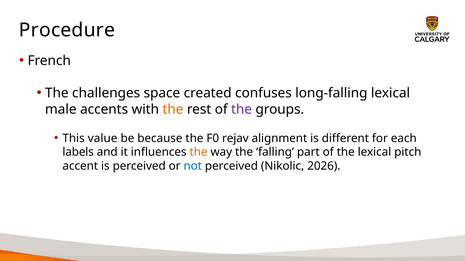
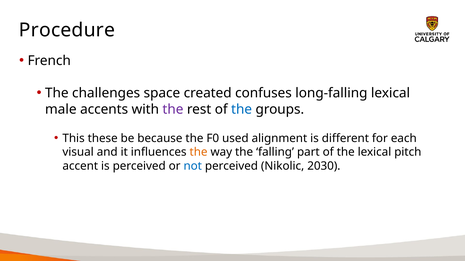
the colour: orange -> purple (173, 110)
the colour: purple -> blue (242, 110)
value: value -> these (103, 139)
rejav: rejav -> used (235, 139)
labels: labels -> visual (78, 152)
2026: 2026 -> 2030 (324, 166)
